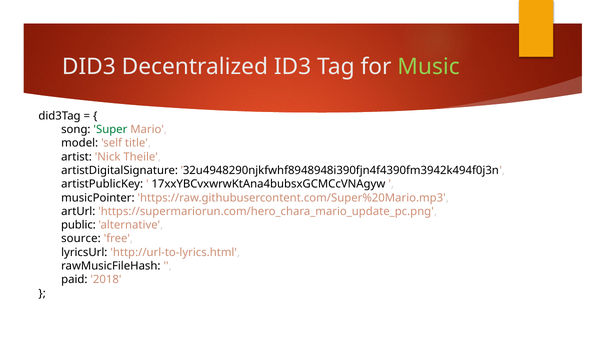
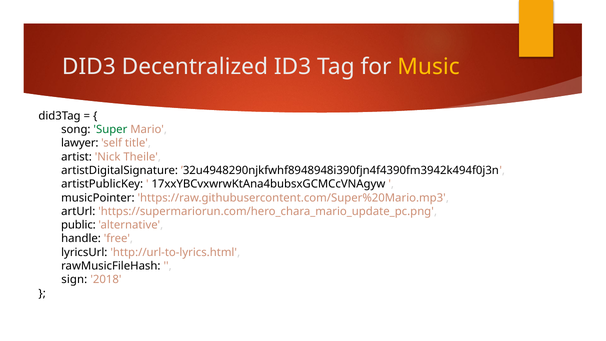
Music colour: light green -> yellow (429, 67)
model: model -> lawyer (80, 143)
source: source -> handle (81, 239)
paid: paid -> sign (74, 280)
